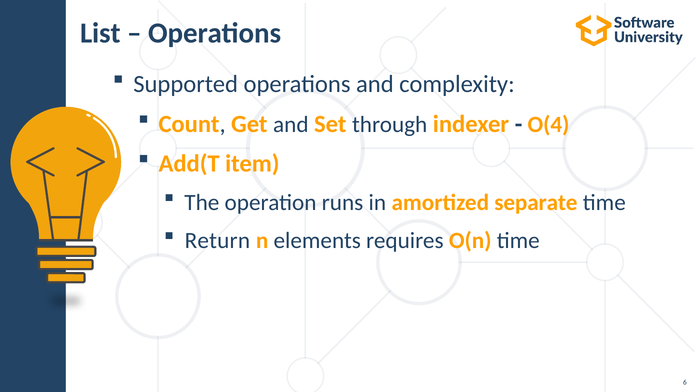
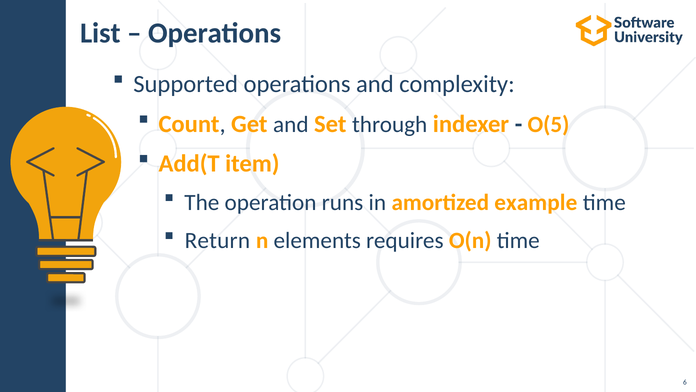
O(4: O(4 -> O(5 (548, 124)
separate: separate -> example (536, 202)
